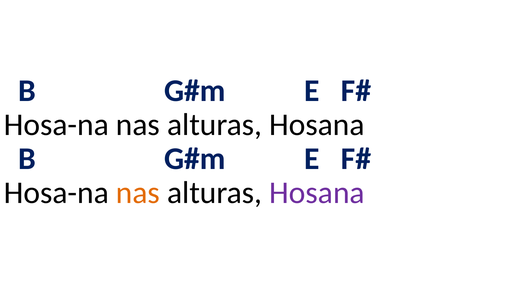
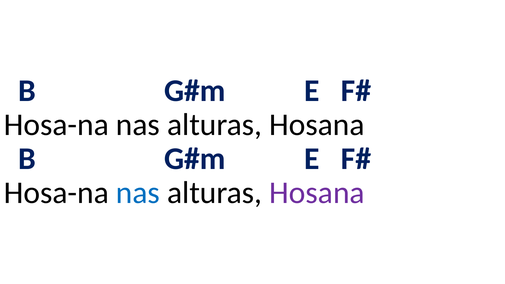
nas colour: orange -> blue (138, 193)
